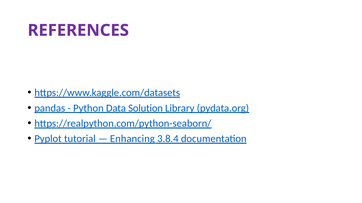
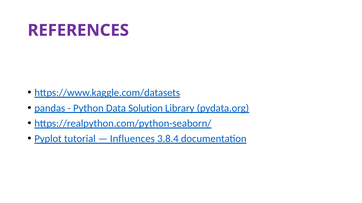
Enhancing: Enhancing -> Influences (132, 139)
